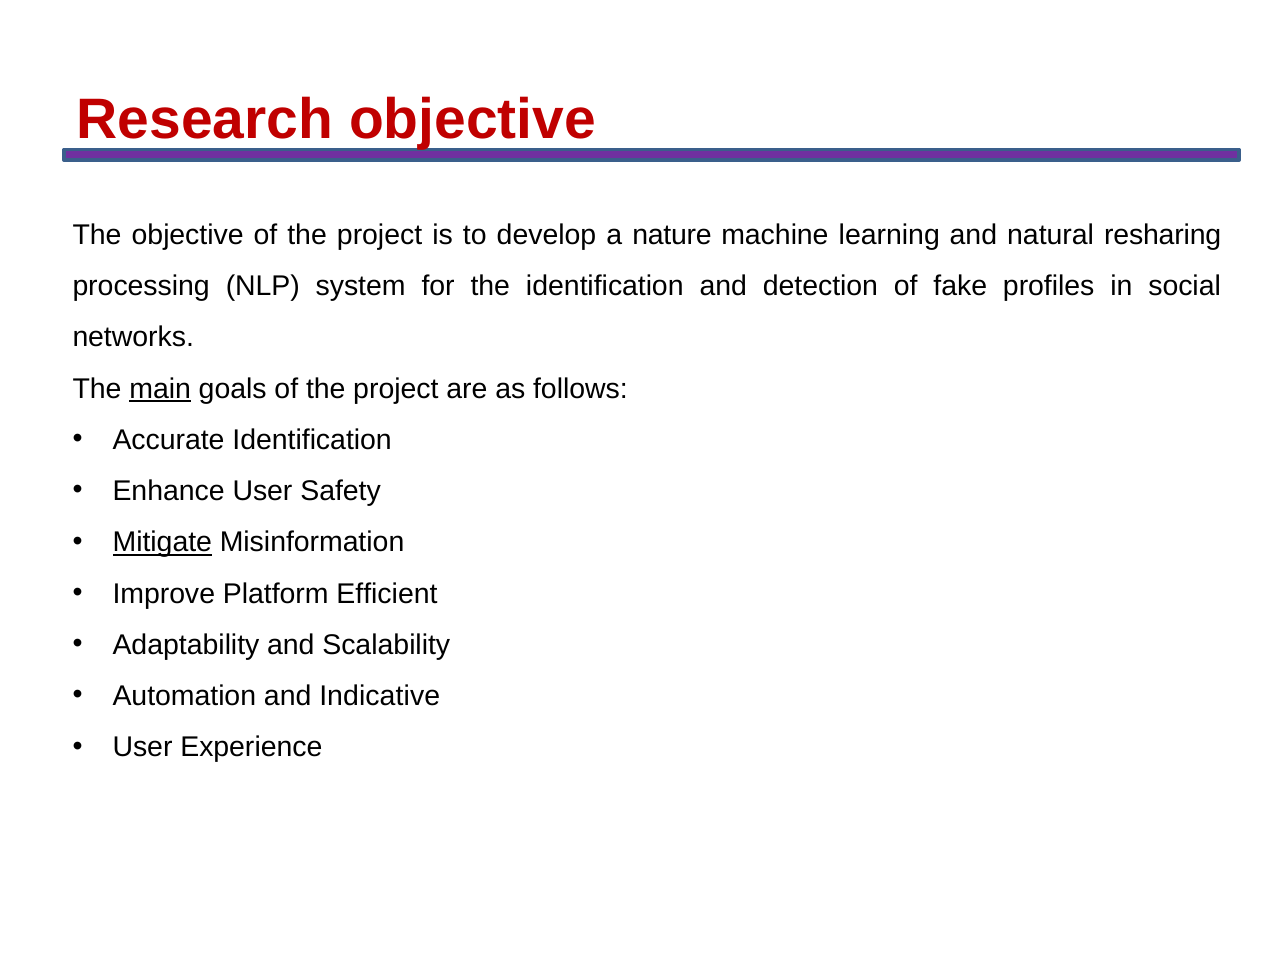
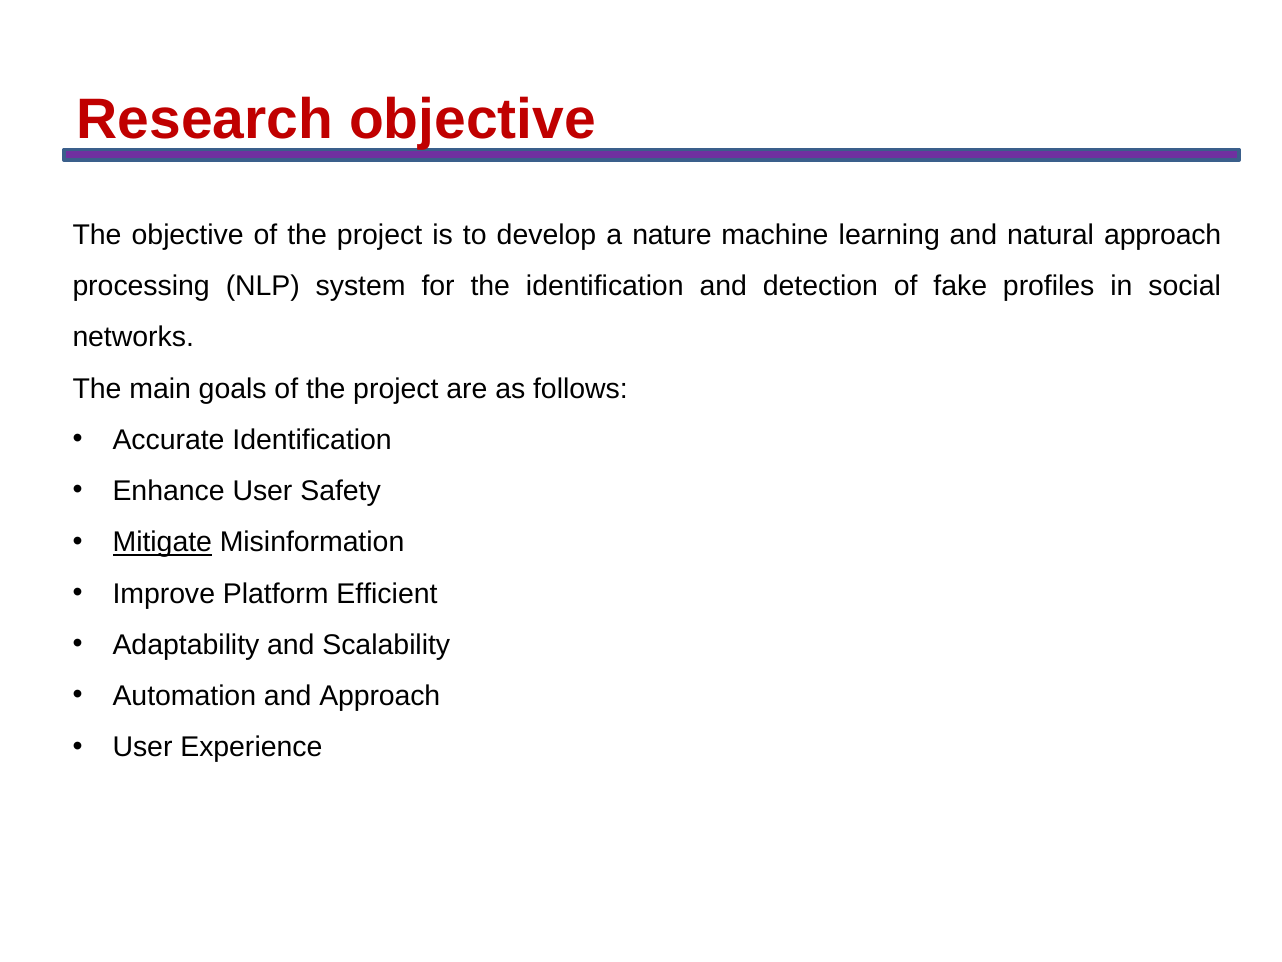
natural resharing: resharing -> approach (1163, 235)
main underline: present -> none (160, 388)
and Indicative: Indicative -> Approach (380, 696)
